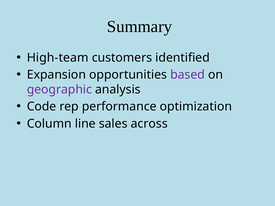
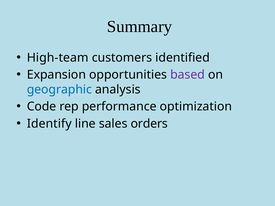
geographic colour: purple -> blue (59, 90)
Column: Column -> Identify (49, 124)
across: across -> orders (149, 124)
